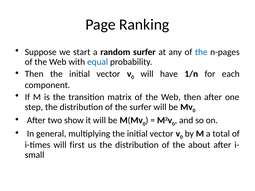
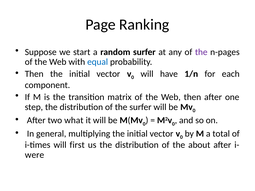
the colour: blue -> purple (201, 52)
show: show -> what (74, 120)
small: small -> were (34, 155)
